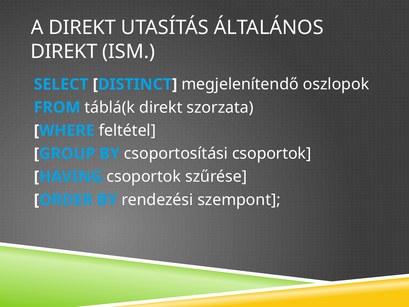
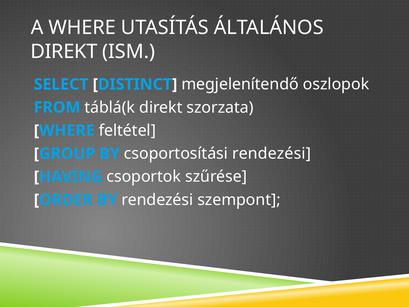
A DIREKT: DIREKT -> WHERE (82, 28)
csoportosítási csoportok: csoportok -> rendezési (272, 154)
